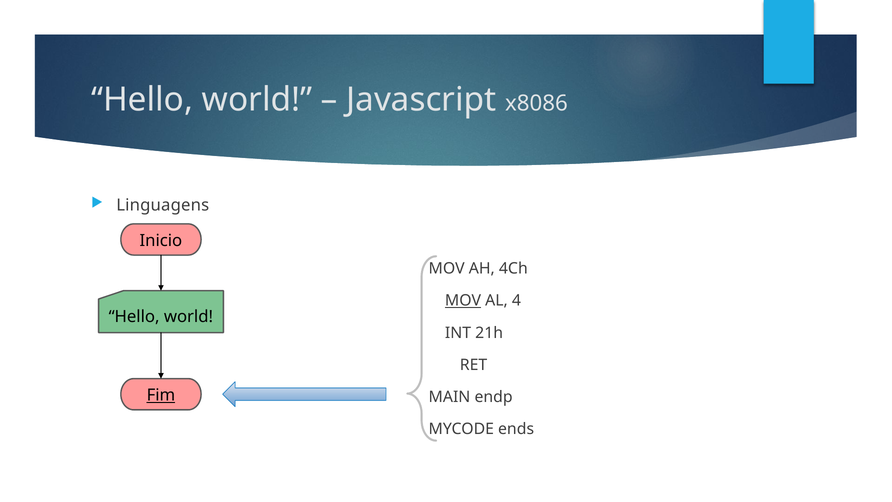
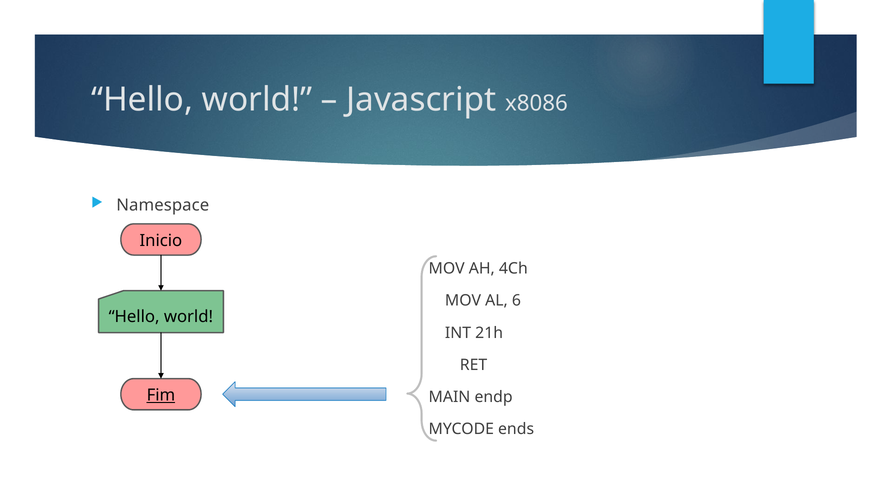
Linguagens: Linguagens -> Namespace (163, 205)
MOV underline: present -> none (463, 301)
4: 4 -> 6 (516, 301)
